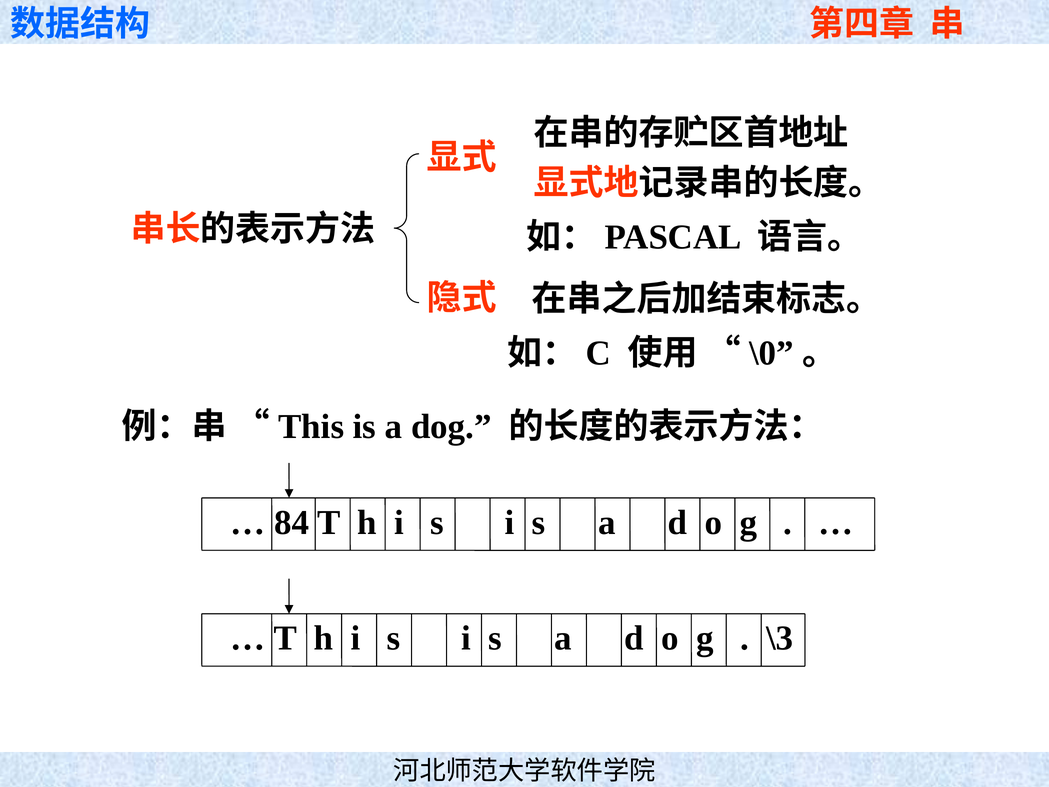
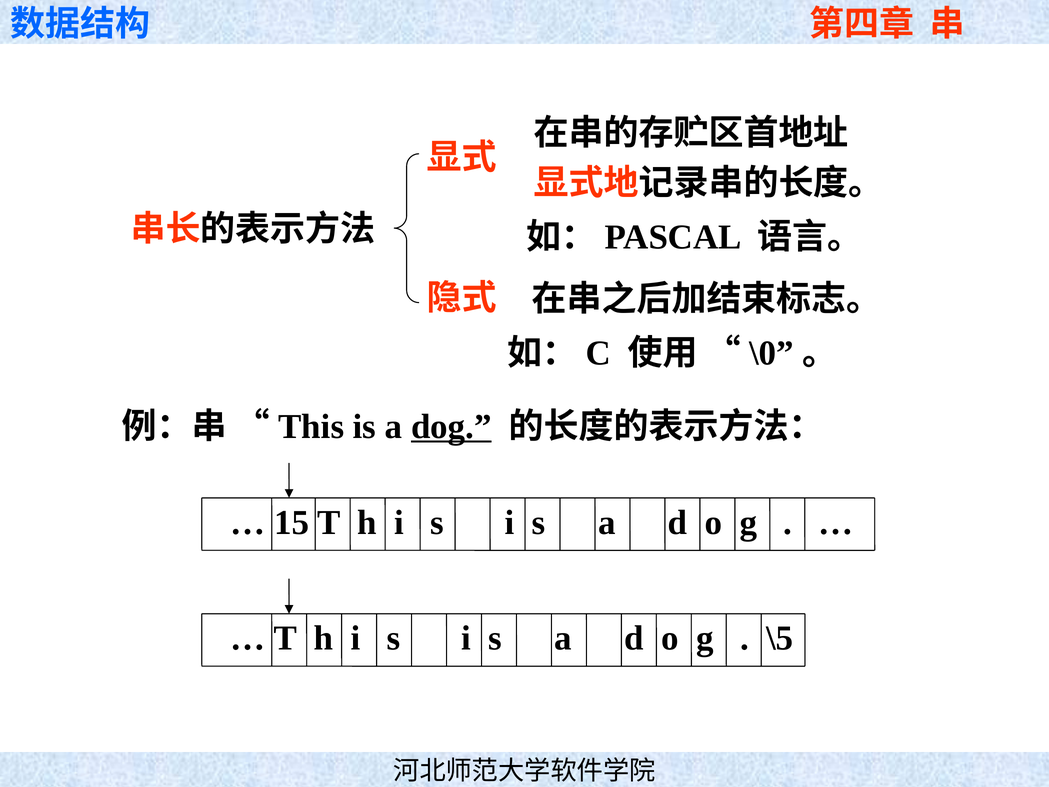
dog underline: none -> present (451, 427)
84: 84 -> 15 (292, 522)
\3: \3 -> \5 (780, 638)
